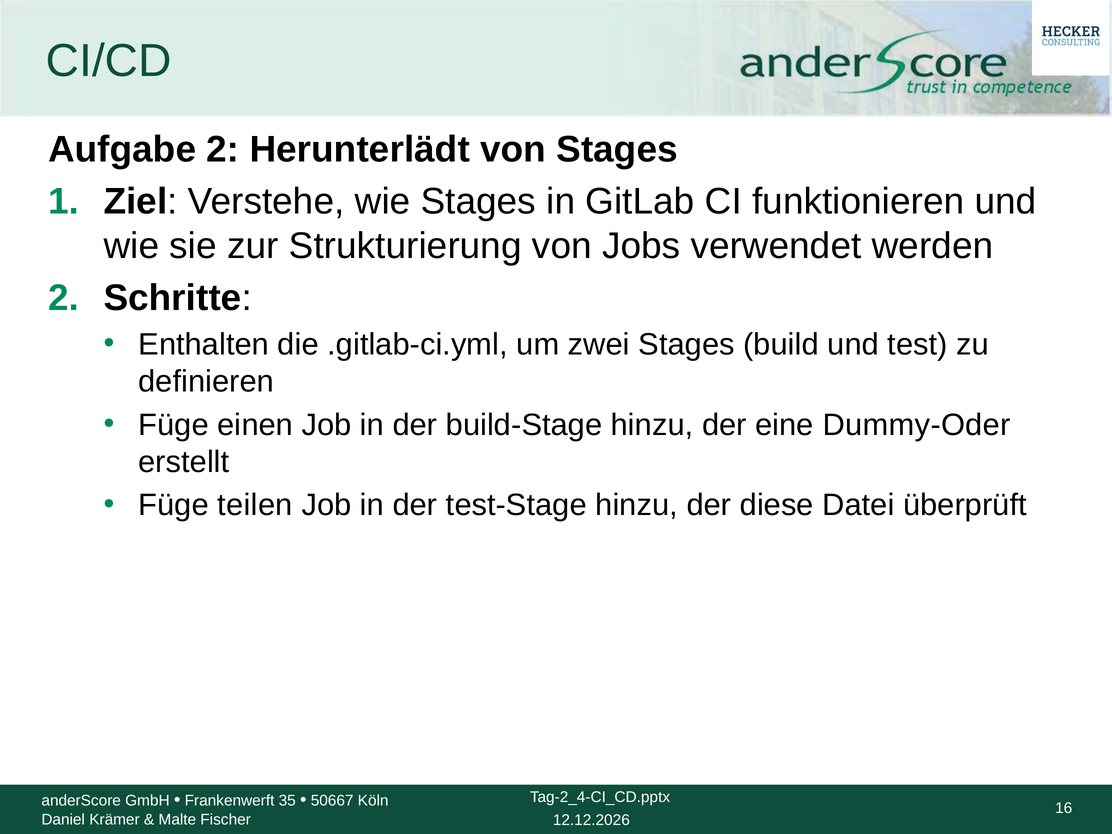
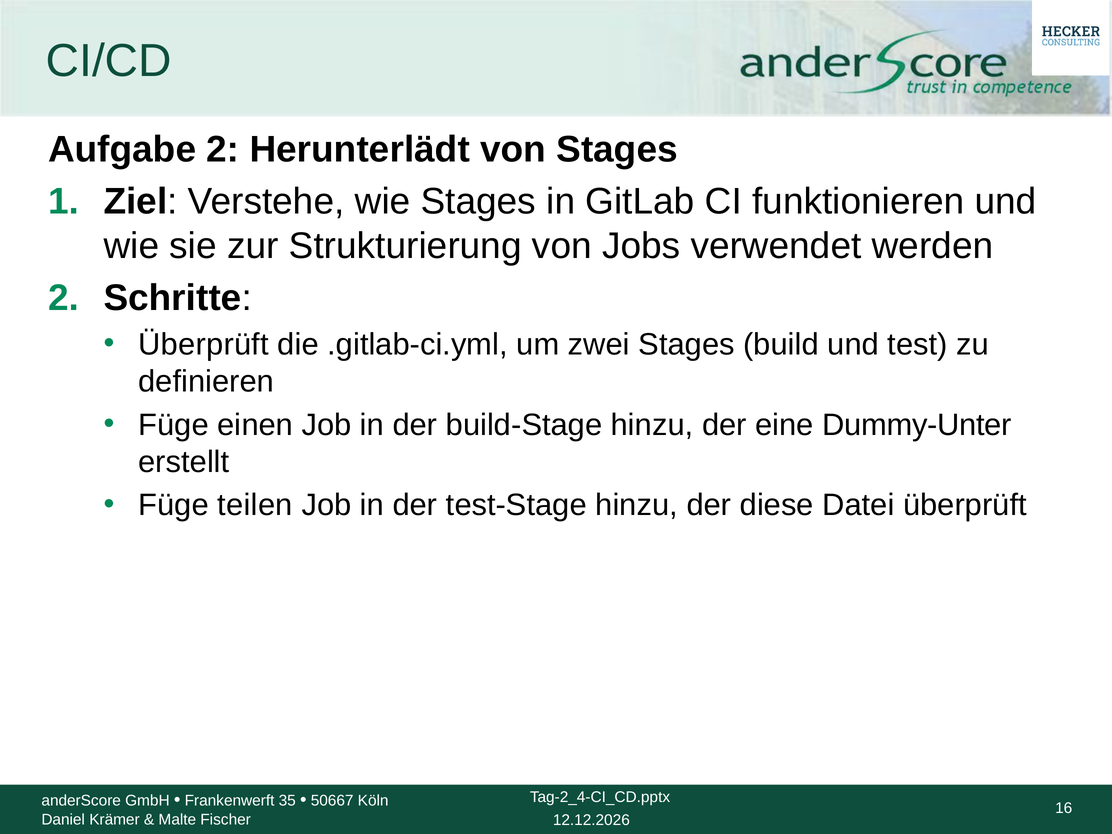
Enthalten: Enthalten -> Überprüft (204, 345)
Dummy-Oder: Dummy-Oder -> Dummy-Unter (917, 425)
